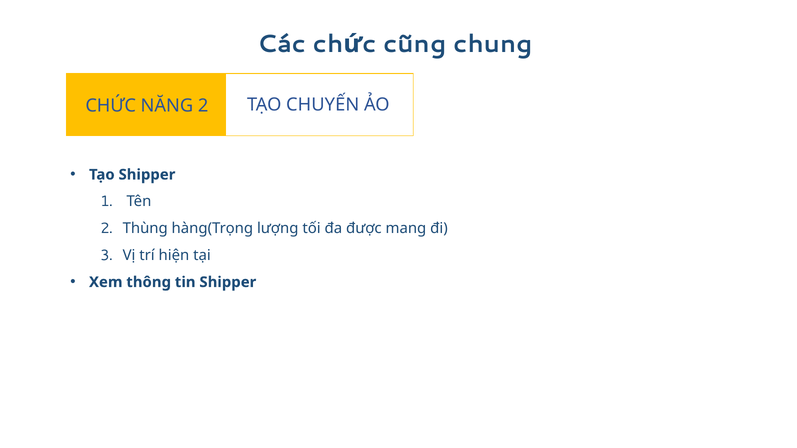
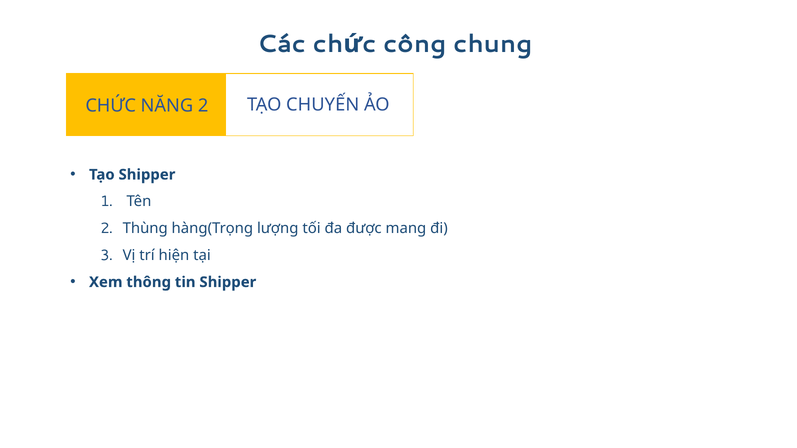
cũng: cũng -> công (415, 44)
